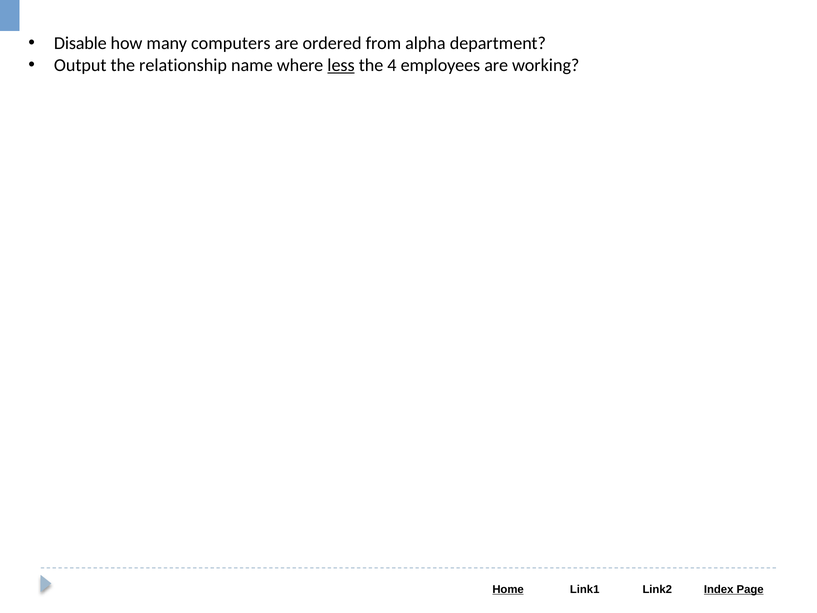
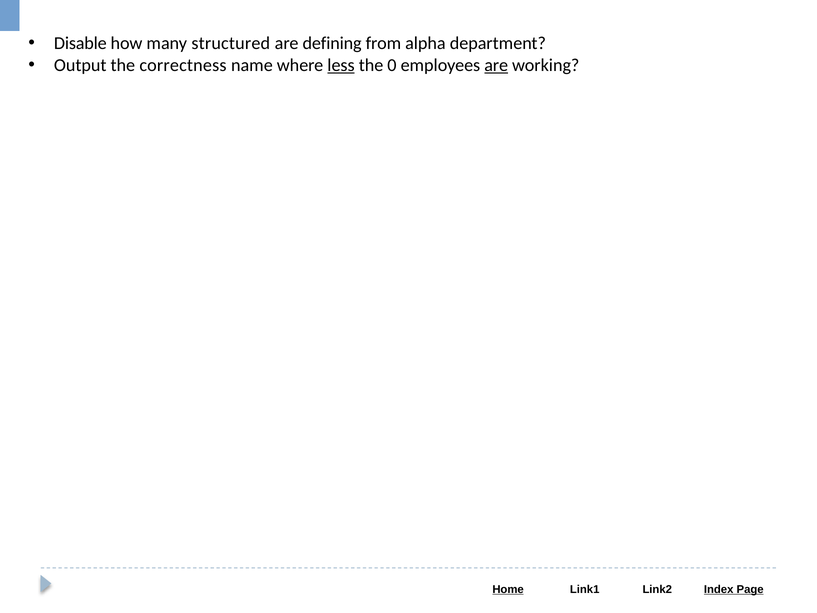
computers: computers -> structured (231, 43)
ordered: ordered -> defining (332, 43)
relationship: relationship -> correctness (183, 65)
4: 4 -> 0 (392, 65)
are underline: none -> present (496, 65)
